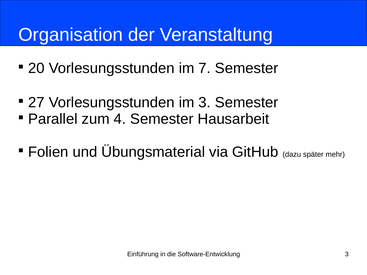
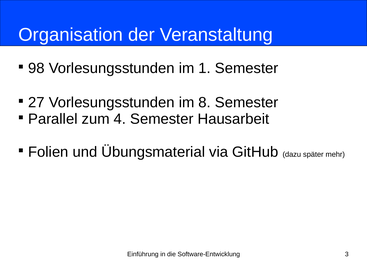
20: 20 -> 98 (36, 68)
7: 7 -> 1 (205, 68)
im 3: 3 -> 8 (205, 103)
